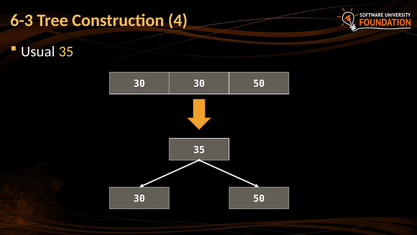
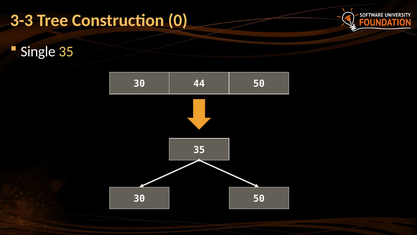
6-3: 6-3 -> 3-3 (22, 20)
4: 4 -> 0 (178, 20)
Usual: Usual -> Single (38, 51)
30 30: 30 -> 44 (199, 84)
